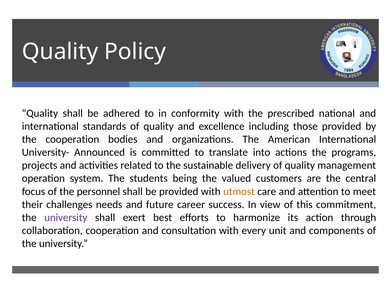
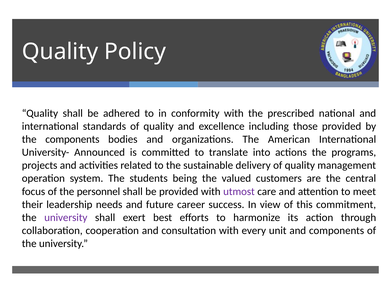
the cooperation: cooperation -> components (72, 139)
utmost colour: orange -> purple (239, 192)
challenges: challenges -> leadership (69, 205)
